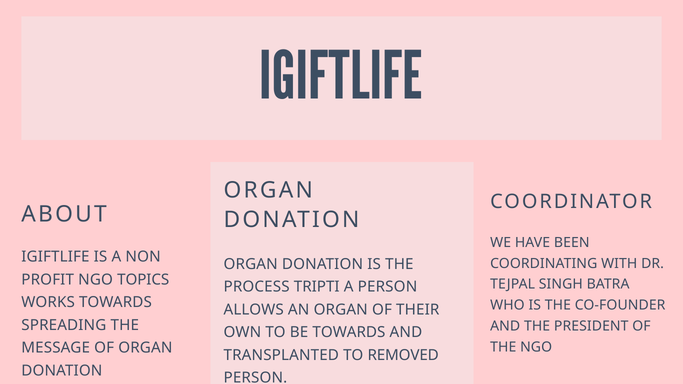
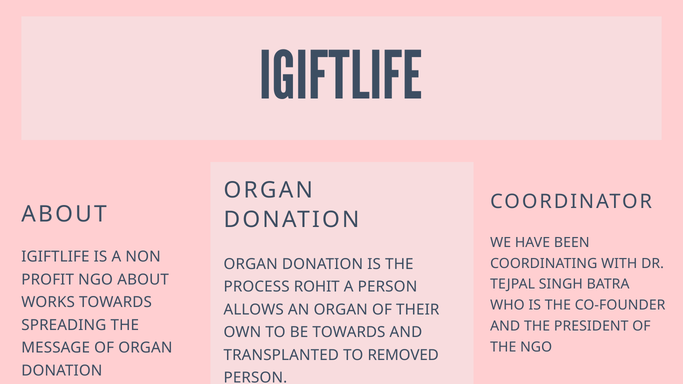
NGO TOPICS: TOPICS -> ABOUT (143, 280)
TRIPTI: TRIPTI -> ROHIT (317, 287)
